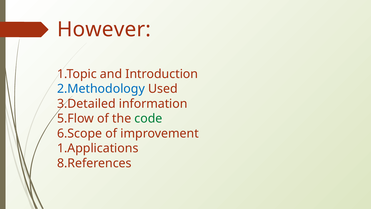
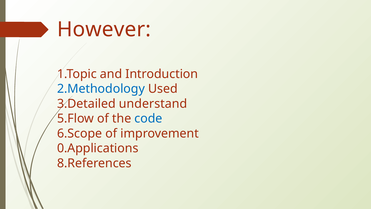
information: information -> understand (153, 104)
code colour: green -> blue (148, 118)
1.Applications: 1.Applications -> 0.Applications (98, 148)
